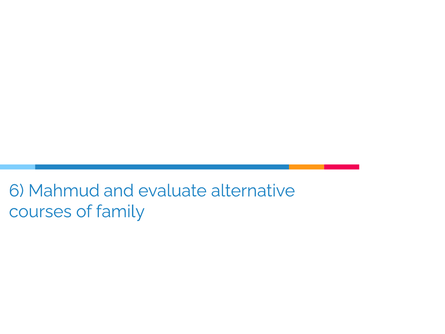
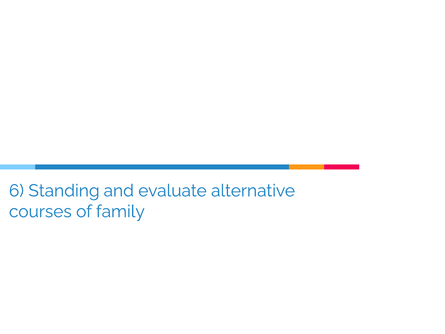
Mahmud: Mahmud -> Standing (64, 191)
